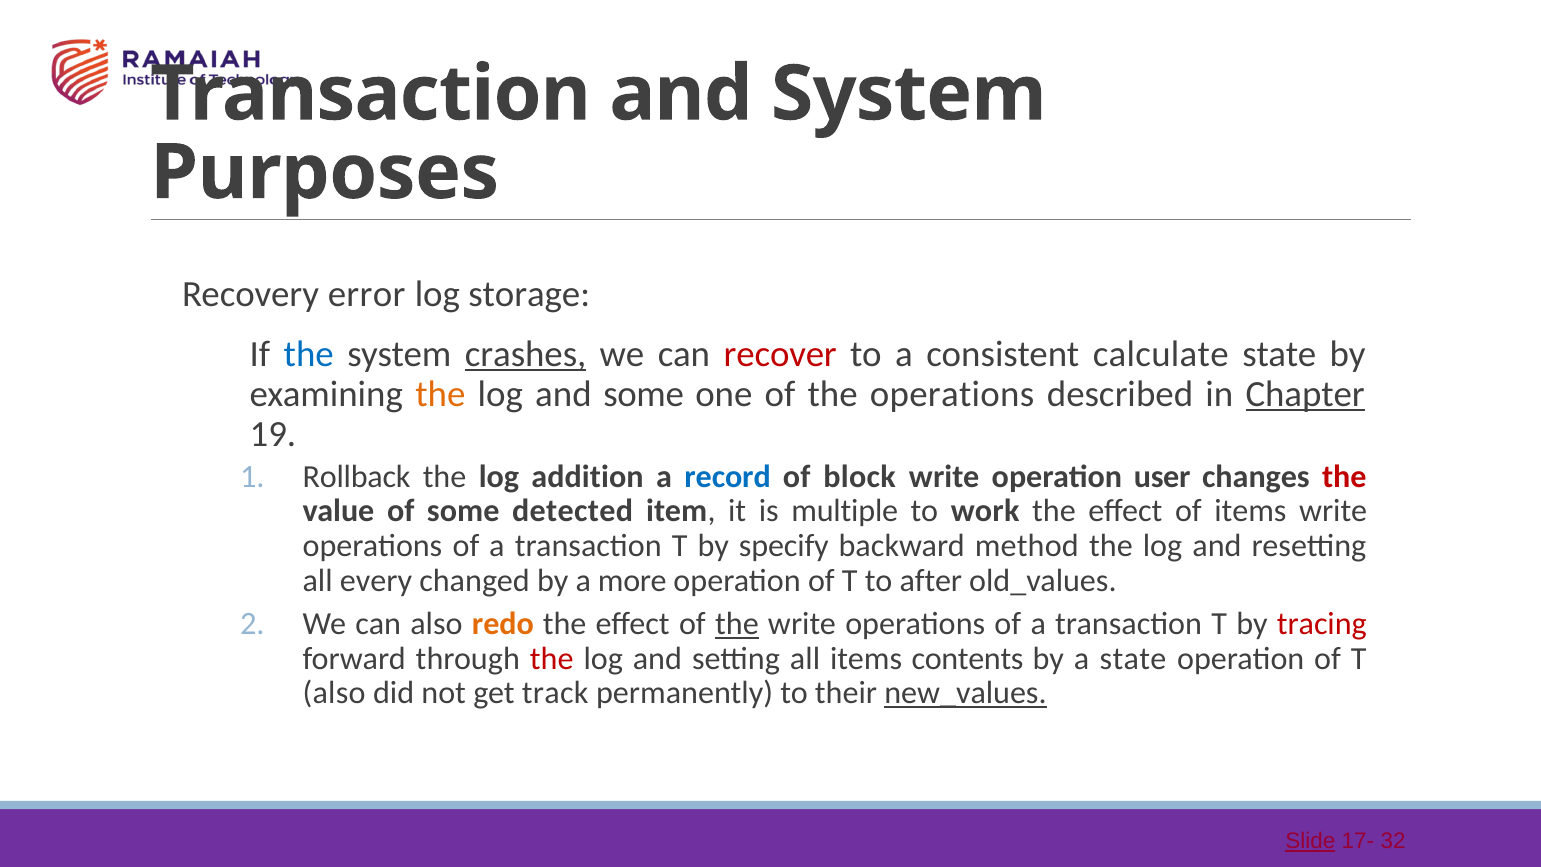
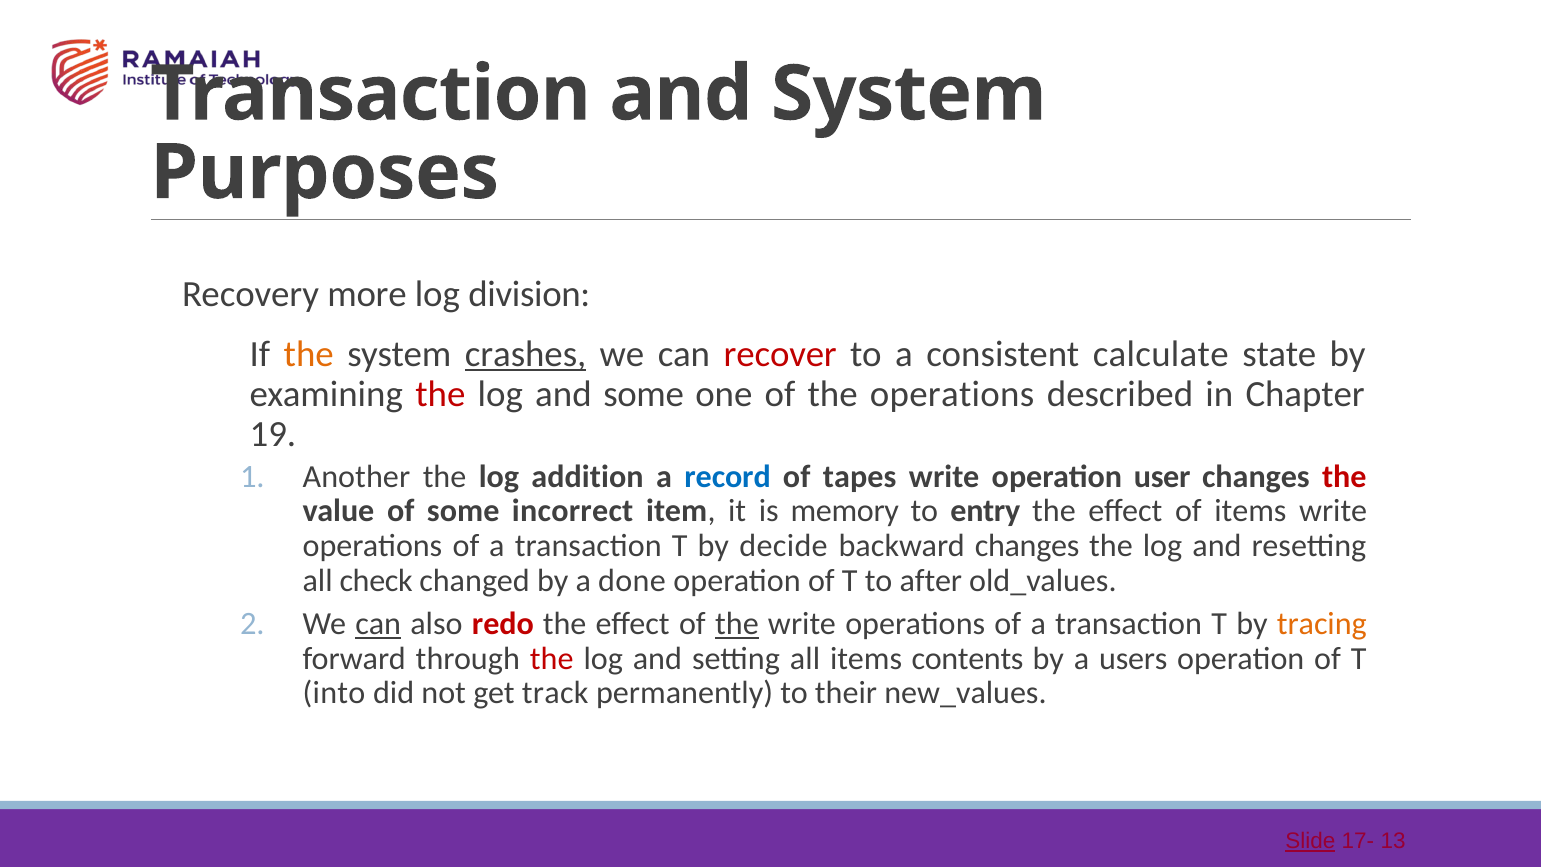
error: error -> more (367, 294)
storage: storage -> division (529, 294)
the colour: blue -> orange (309, 354)
the colour: orange -> red (440, 394)
Chapter underline: present -> none (1305, 394)
Rollback: Rollback -> Another (356, 476)
block: block -> tapes (860, 476)
detected: detected -> incorrect (573, 511)
multiple: multiple -> memory (845, 511)
work: work -> entry (985, 511)
specify: specify -> decide (784, 546)
backward method: method -> changes (1027, 546)
every: every -> check (376, 580)
more: more -> done (632, 580)
can underline: none -> present (378, 624)
redo colour: orange -> red (503, 624)
tracing colour: red -> orange (1322, 624)
a state: state -> users (1133, 658)
also: also -> into (334, 693)
new_values underline: present -> none (966, 693)
32: 32 -> 13 (1393, 841)
